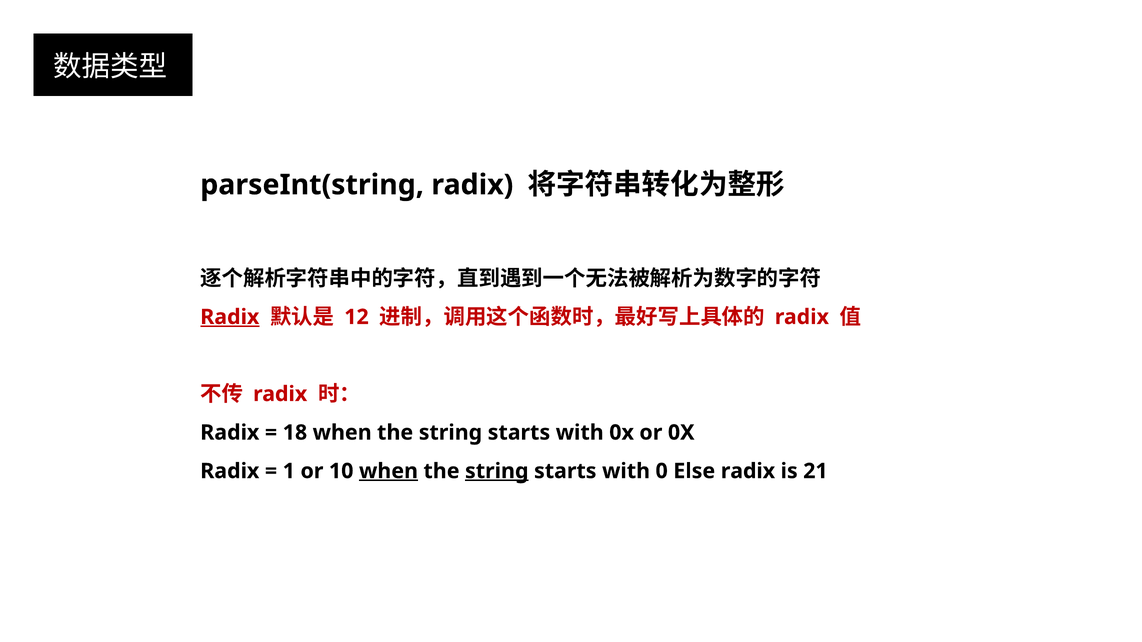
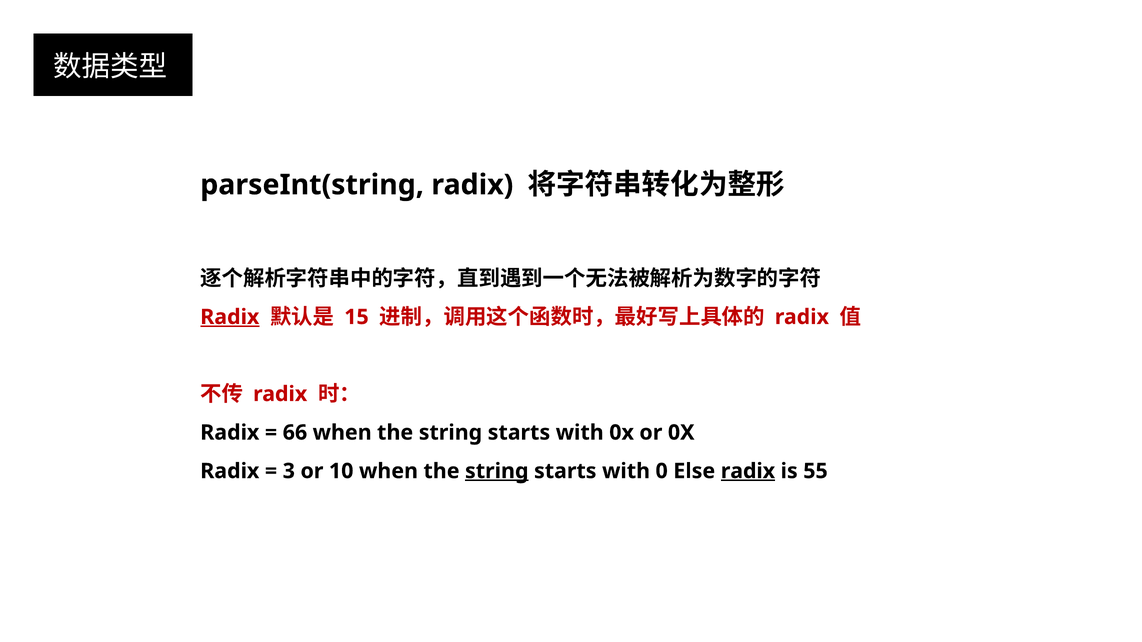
12: 12 -> 15 (357, 317)
18: 18 -> 66 (295, 433)
1: 1 -> 3 (289, 471)
when underline: present -> none (388, 471)
radix underline: none -> present (748, 471)
21: 21 -> 55 (815, 471)
